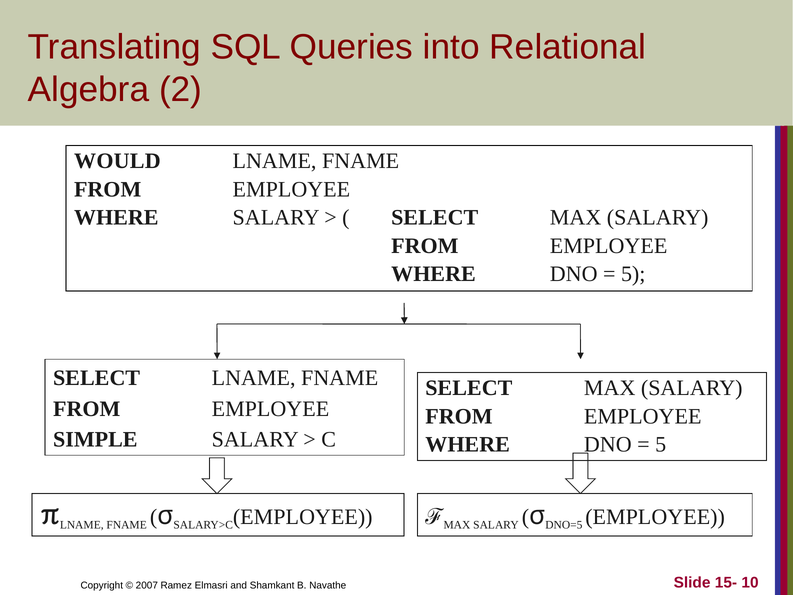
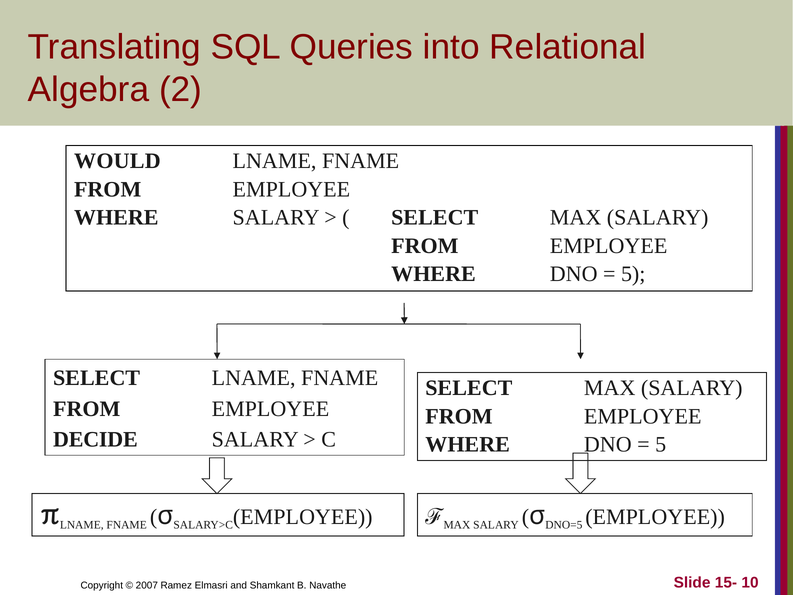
SIMPLE: SIMPLE -> DECIDE (95, 439)
